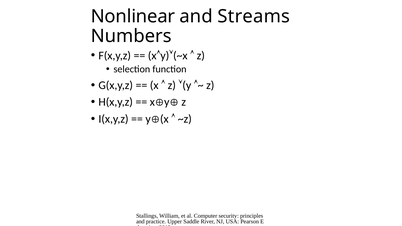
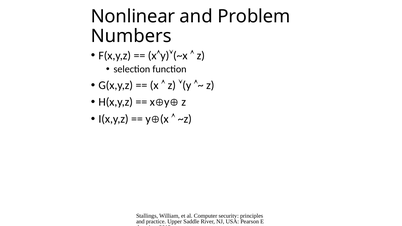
Streams: Streams -> Problem (254, 16)
